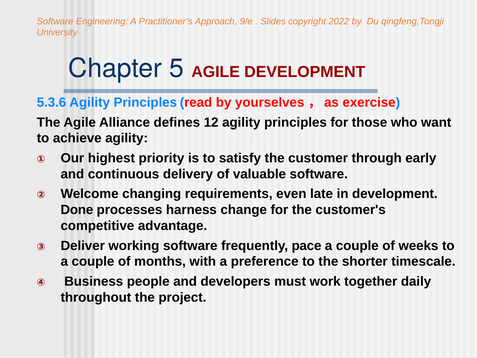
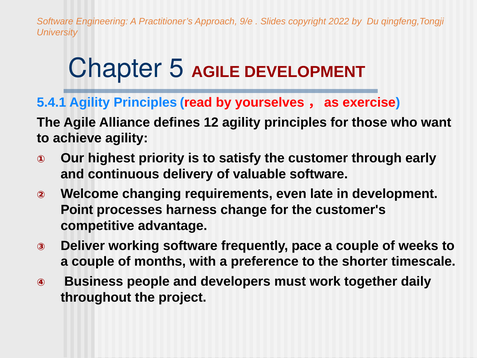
5.3.6: 5.3.6 -> 5.4.1 (51, 102)
Done: Done -> Point (77, 210)
